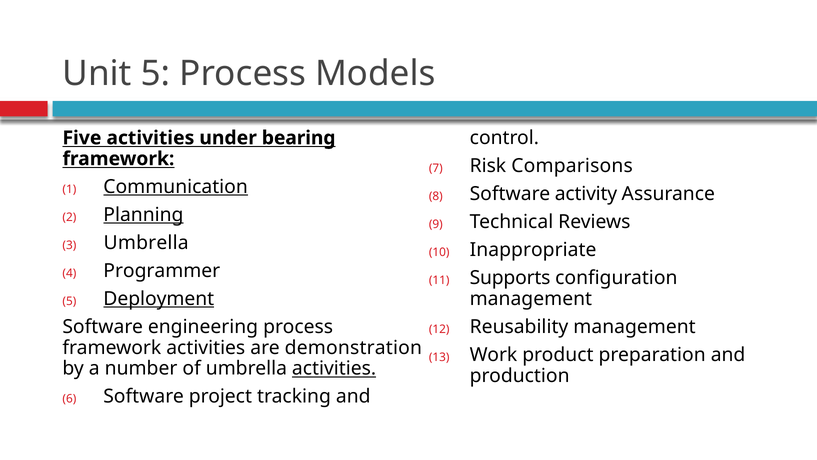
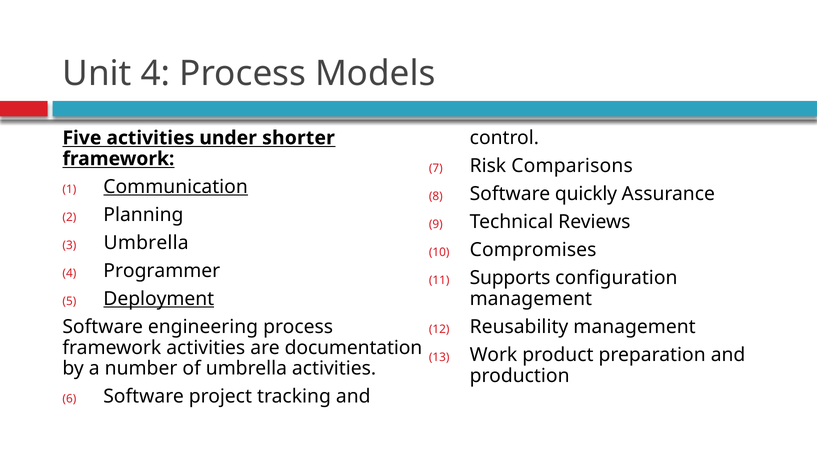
Unit 5: 5 -> 4 (155, 74)
bearing: bearing -> shorter (298, 138)
activity: activity -> quickly (586, 194)
Planning underline: present -> none (143, 215)
Inappropriate: Inappropriate -> Compromises (533, 250)
demonstration: demonstration -> documentation (353, 347)
activities underline: present -> none (334, 368)
